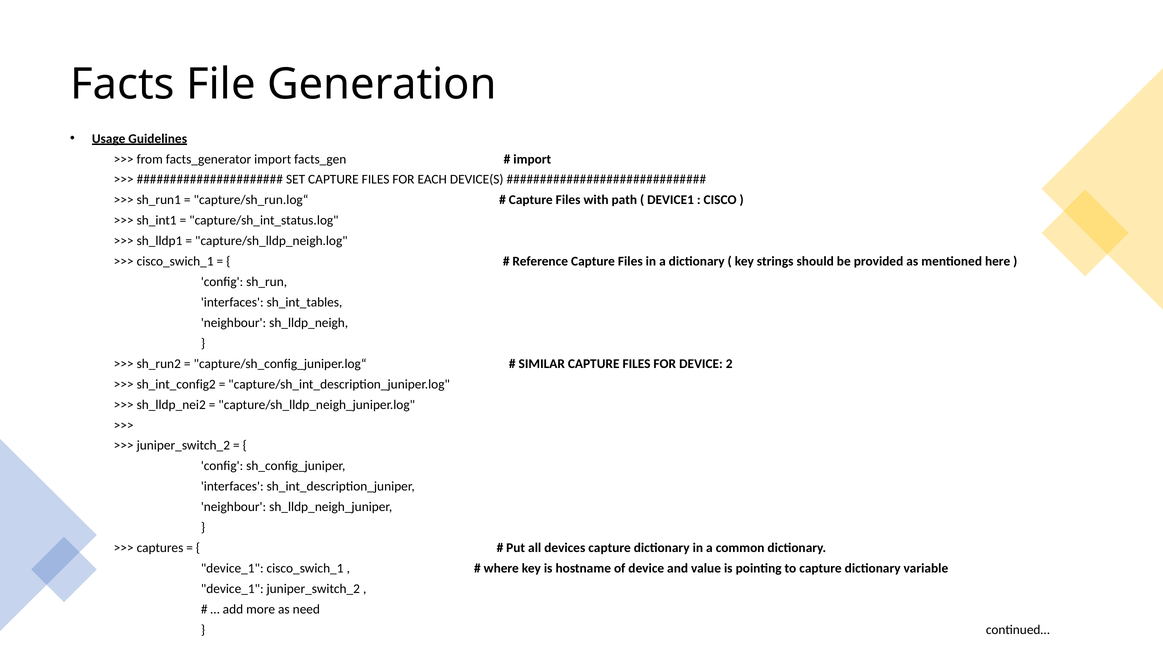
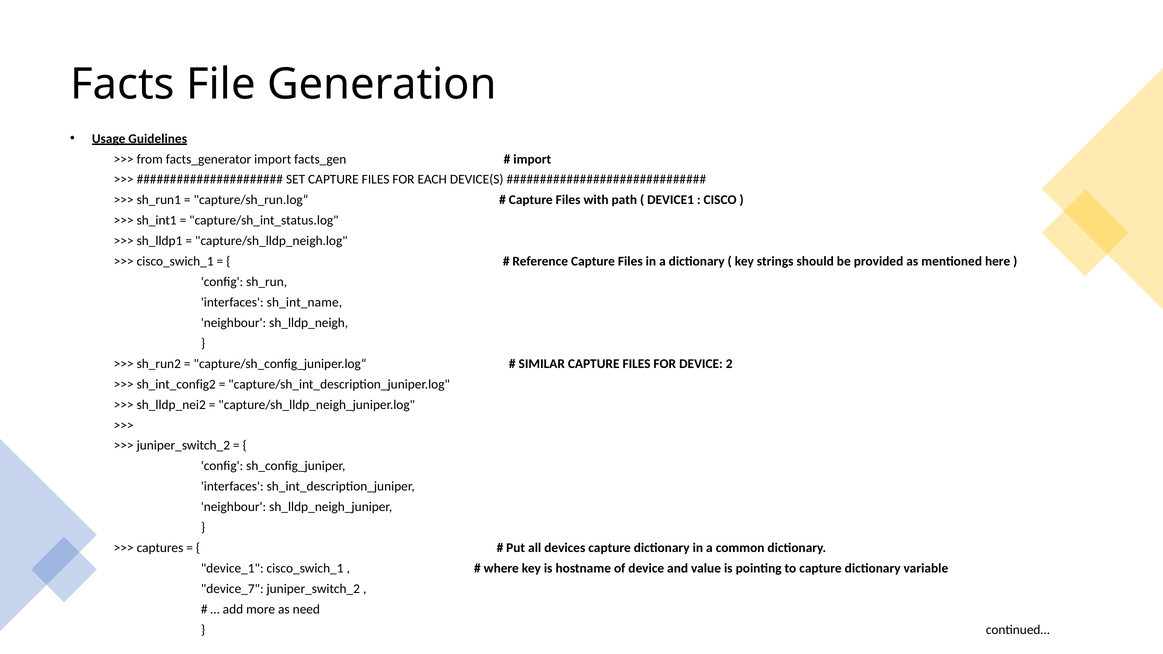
sh_int_tables: sh_int_tables -> sh_int_name (304, 302)
device_1: device_1 -> device_7 (232, 589)
